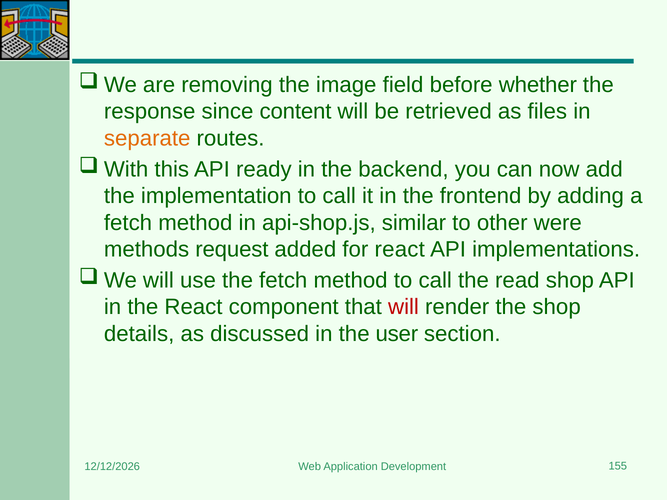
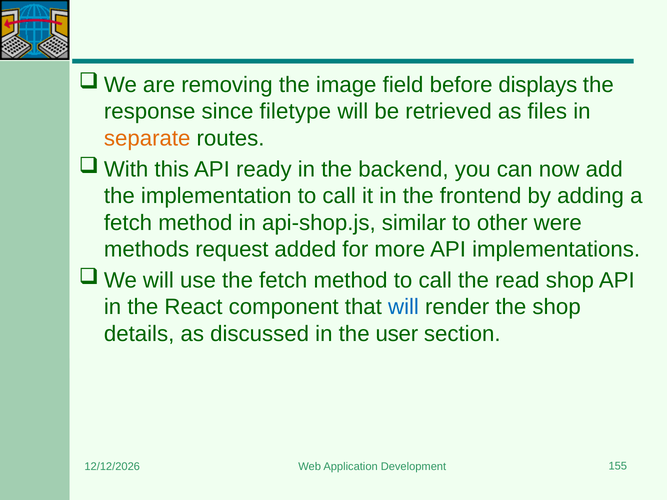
whether: whether -> displays (538, 85)
content: content -> filetype (295, 112)
for react: react -> more (400, 249)
will colour: red -> blue (404, 307)
